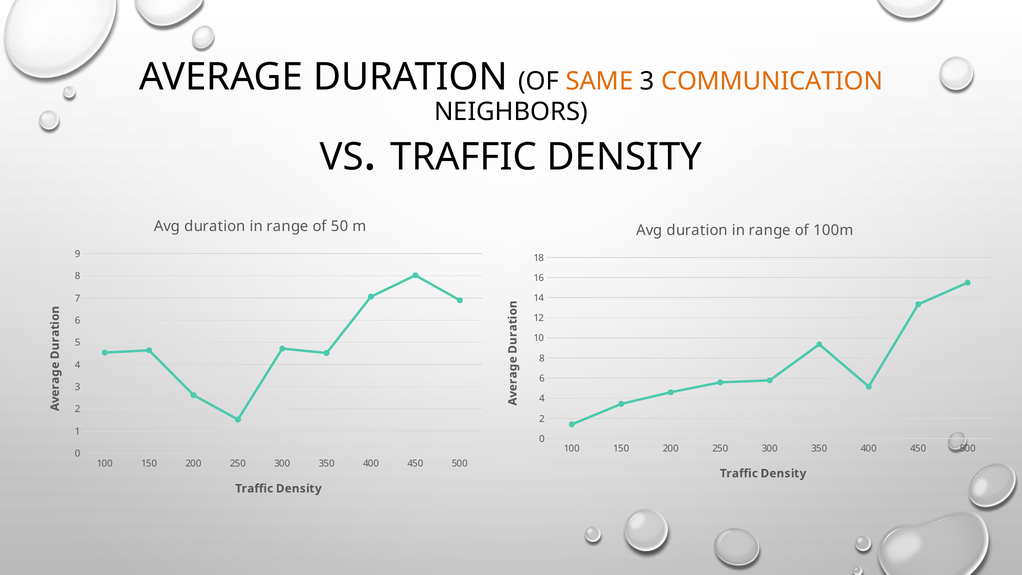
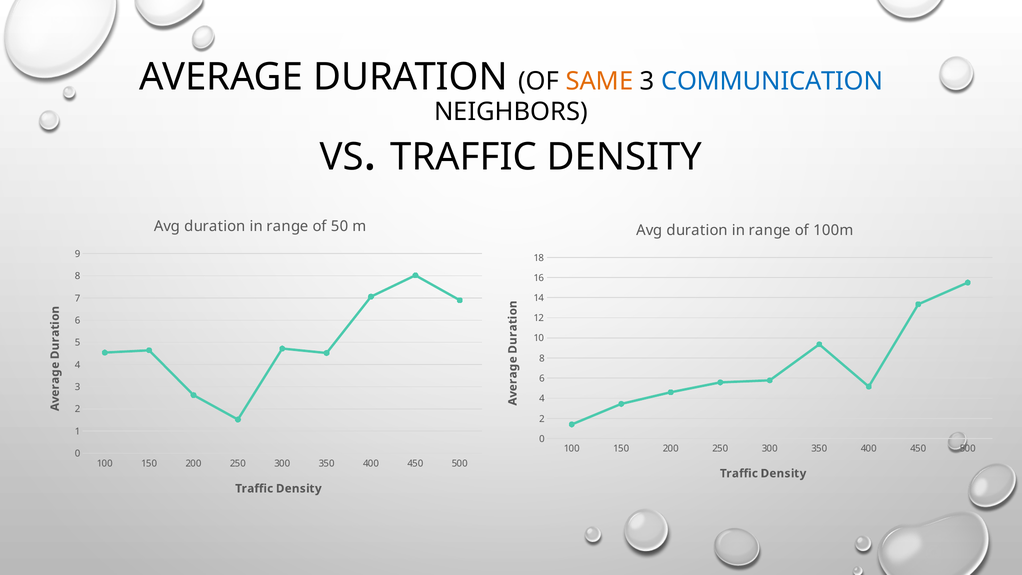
COMMUNICATION colour: orange -> blue (772, 81)
